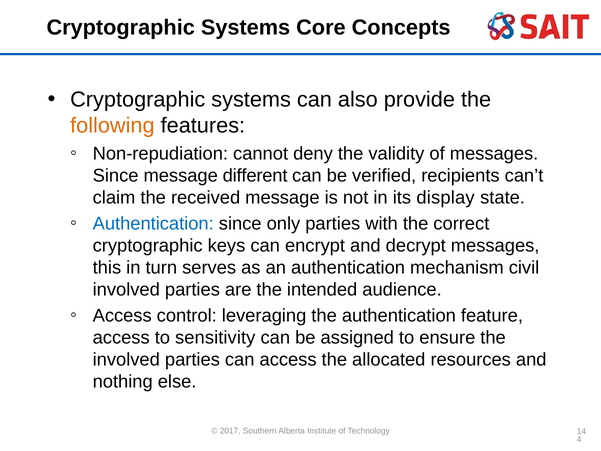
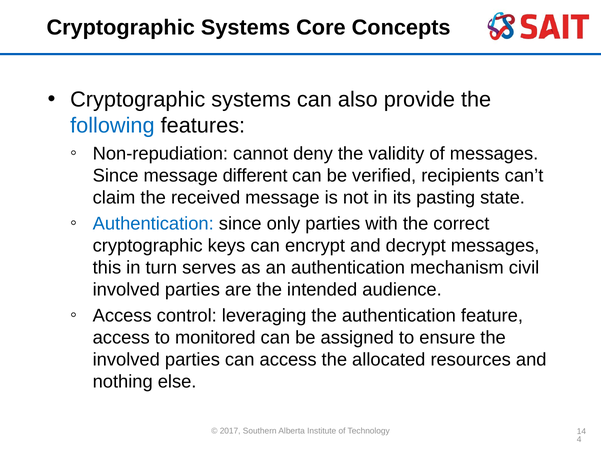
following colour: orange -> blue (112, 126)
display: display -> pasting (446, 197)
sensitivity: sensitivity -> monitored (215, 338)
